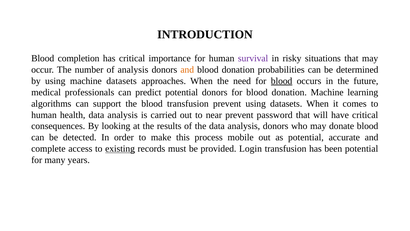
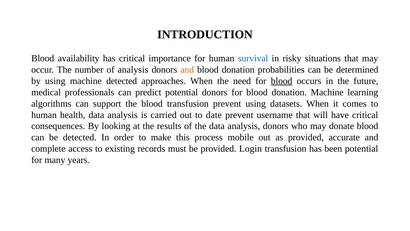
completion: completion -> availability (79, 58)
survival colour: purple -> blue (253, 58)
machine datasets: datasets -> detected (122, 81)
near: near -> date (214, 115)
password: password -> username (275, 115)
as potential: potential -> provided (306, 137)
existing underline: present -> none (120, 149)
